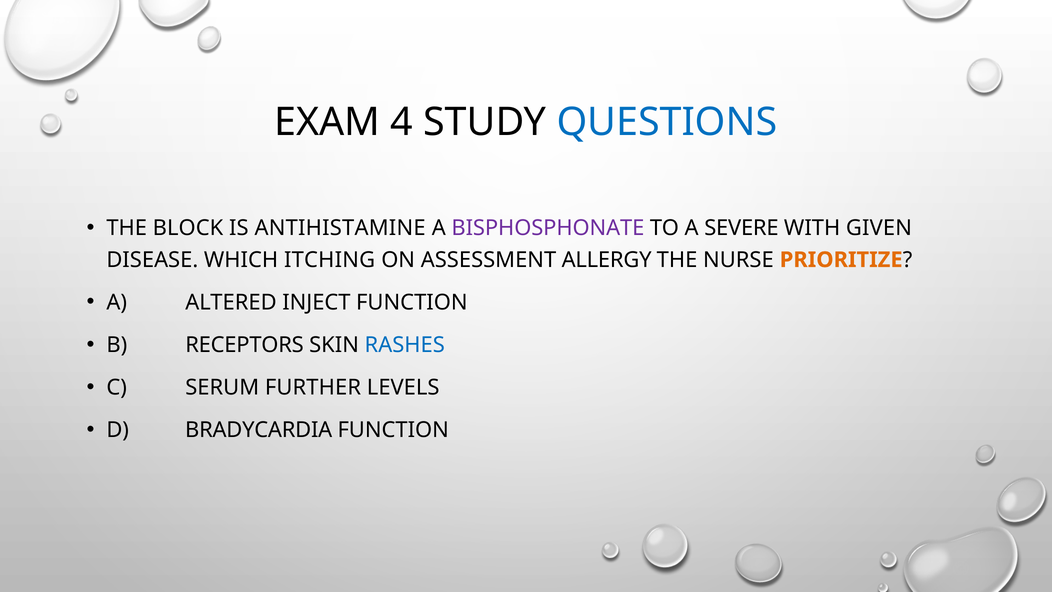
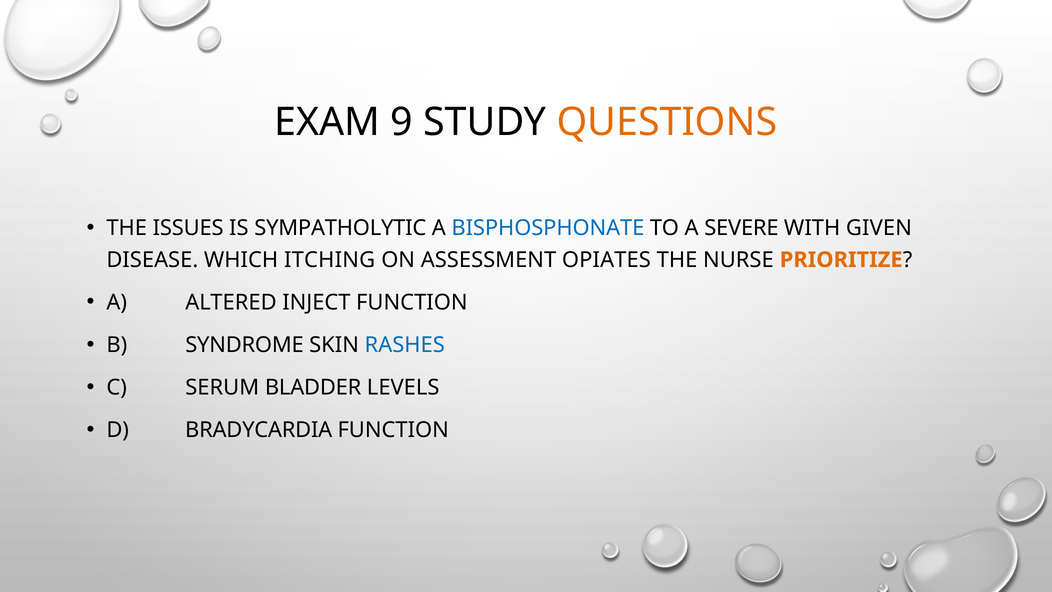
4: 4 -> 9 (402, 122)
QUESTIONS colour: blue -> orange (667, 122)
BLOCK: BLOCK -> ISSUES (188, 228)
ANTIHISTAMINE: ANTIHISTAMINE -> SYMPATHOLYTIC (340, 228)
BISPHOSPHONATE colour: purple -> blue (548, 228)
ALLERGY: ALLERGY -> OPIATES (606, 260)
RECEPTORS: RECEPTORS -> SYNDROME (245, 345)
FURTHER: FURTHER -> BLADDER (313, 387)
